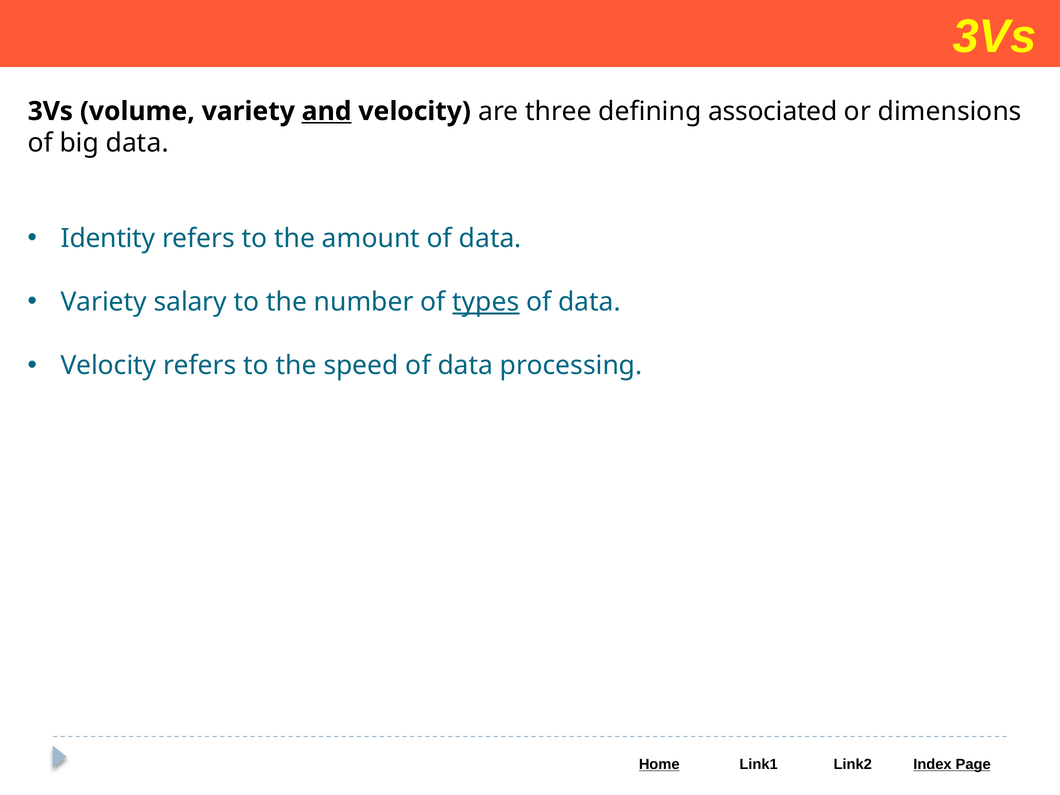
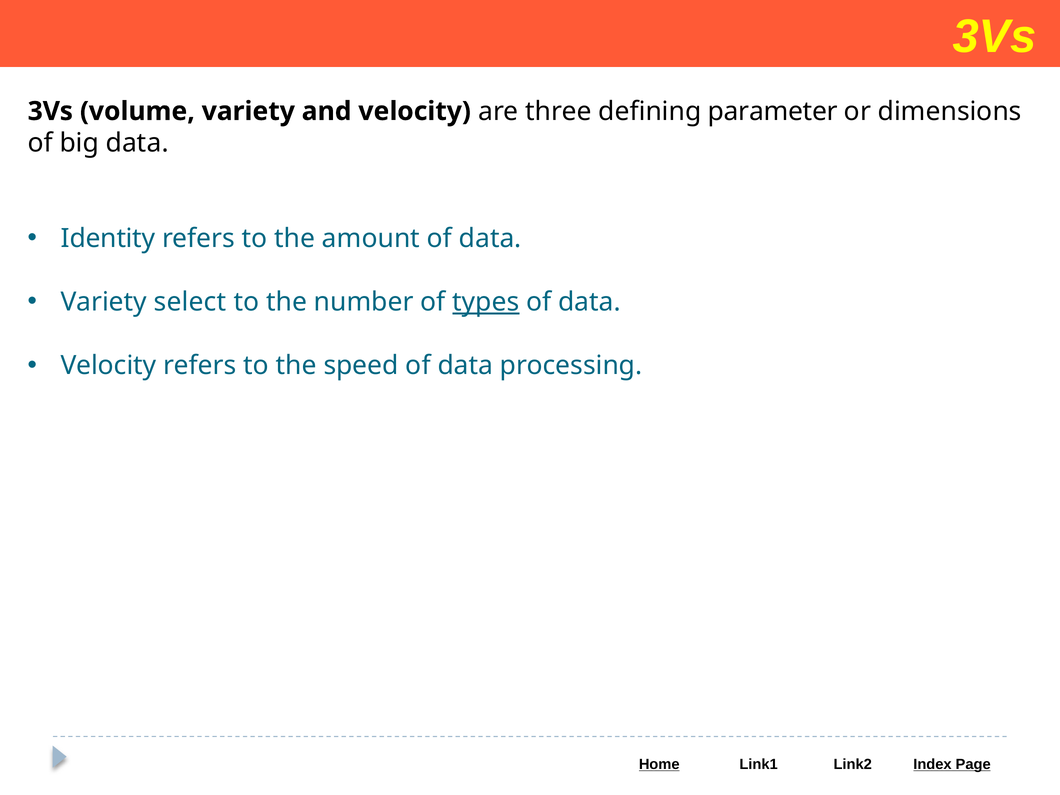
and underline: present -> none (327, 111)
associated: associated -> parameter (773, 111)
salary: salary -> select (190, 302)
